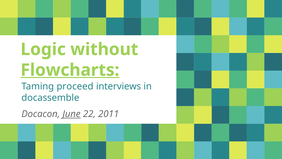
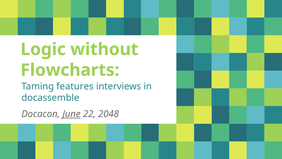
Flowcharts underline: present -> none (70, 70)
proceed: proceed -> features (75, 86)
2011: 2011 -> 2048 (109, 114)
